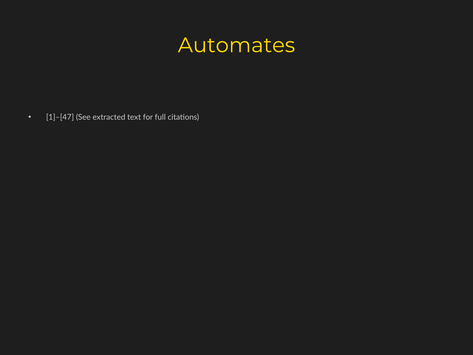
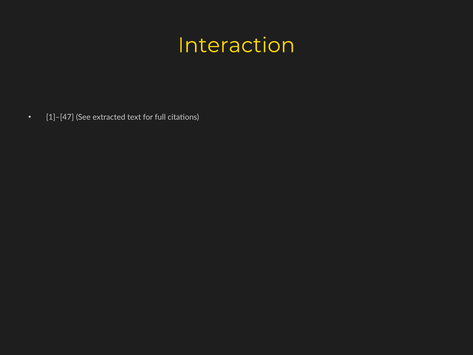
Automates: Automates -> Interaction (236, 45)
